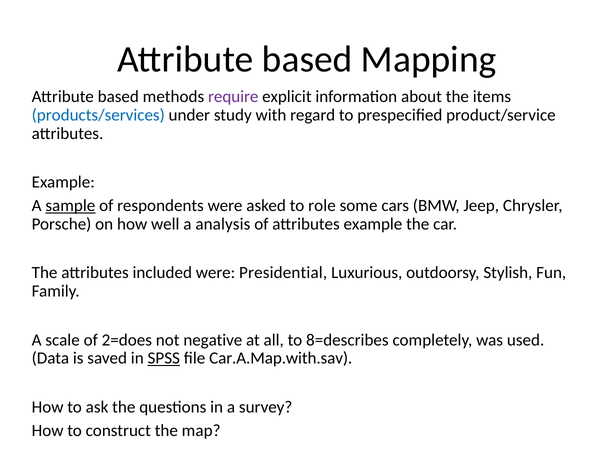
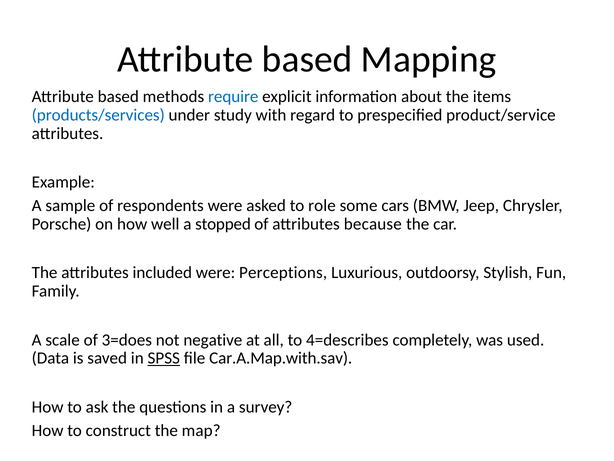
require colour: purple -> blue (233, 96)
sample underline: present -> none (70, 205)
analysis: analysis -> stopped (223, 224)
of attributes example: example -> because (373, 224)
Presidential: Presidential -> Perceptions (283, 272)
2=does: 2=does -> 3=does (127, 340)
8=describes: 8=describes -> 4=describes (347, 340)
